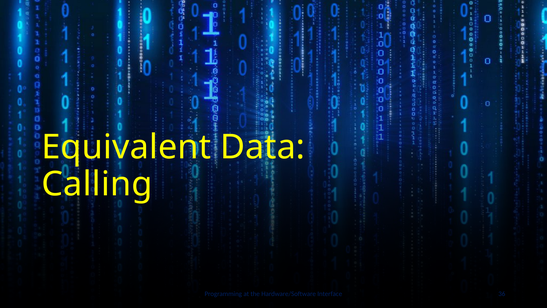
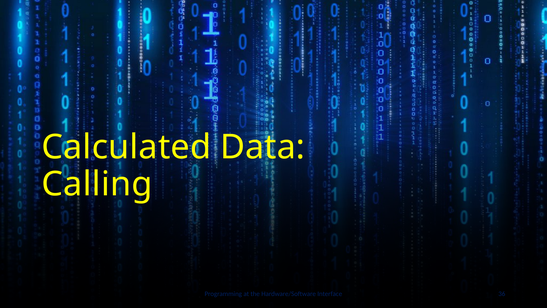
Equivalent: Equivalent -> Calculated (126, 147)
